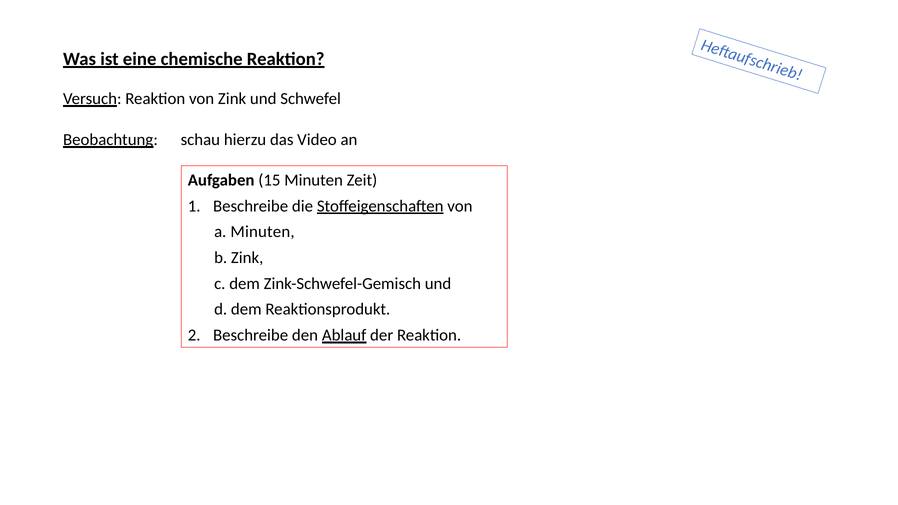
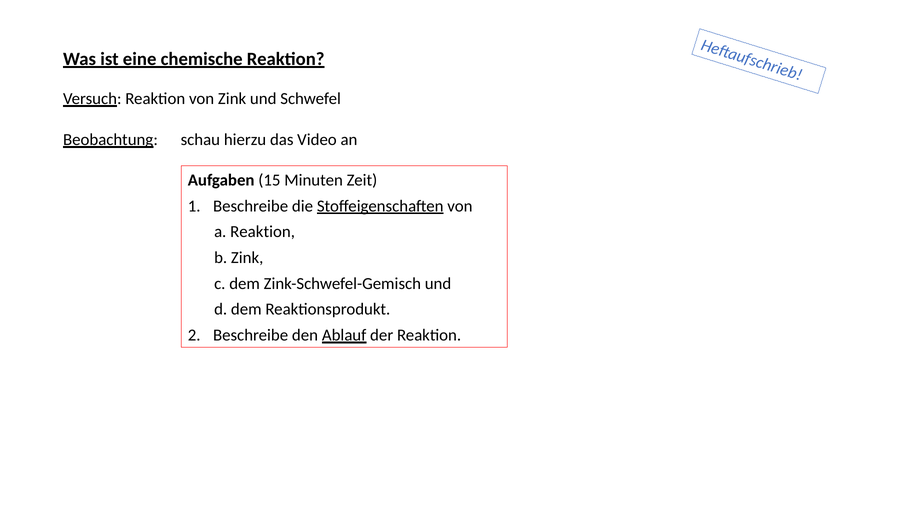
a Minuten: Minuten -> Reaktion (263, 232)
